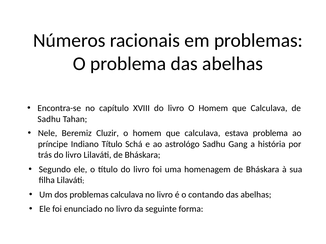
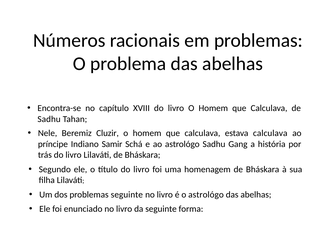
estava problema: problema -> calculava (270, 134)
Indiano Título: Título -> Samir (112, 144)
problemas calculava: calculava -> seguinte (127, 195)
o contando: contando -> astrológo (206, 195)
